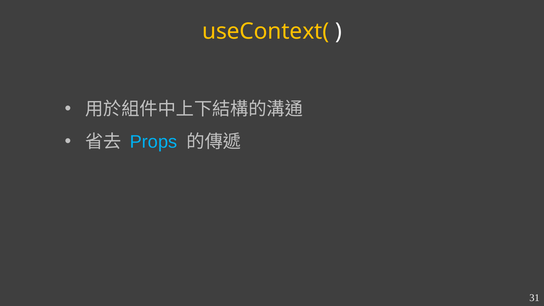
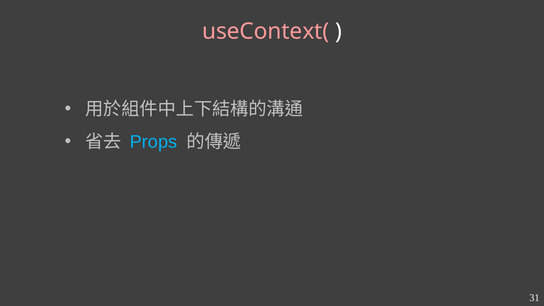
useContext( colour: yellow -> pink (266, 31)
